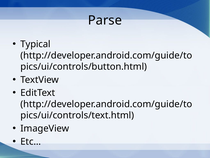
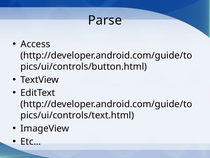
Typical: Typical -> Access (35, 44)
